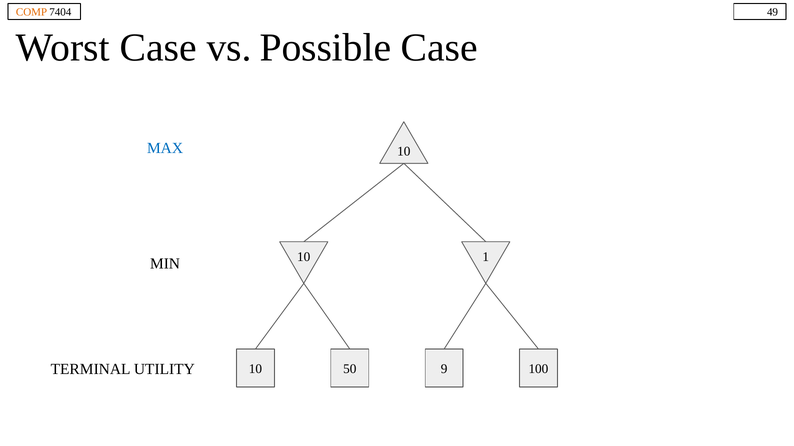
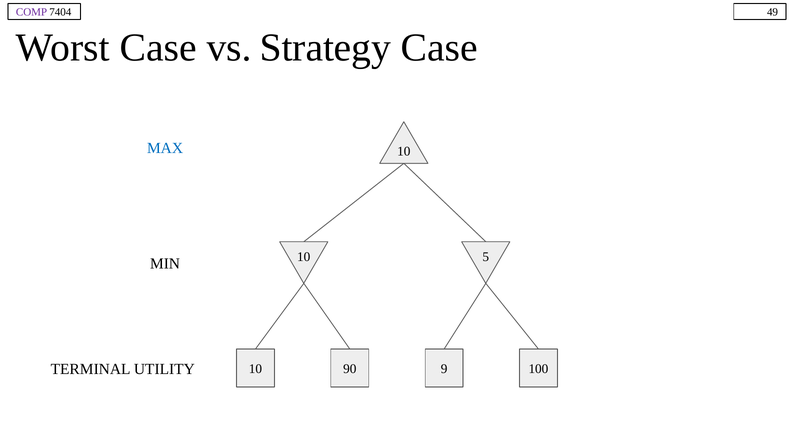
COMP colour: orange -> purple (32, 12)
Possible: Possible -> Strategy (325, 48)
1: 1 -> 5 (486, 257)
50: 50 -> 90 (350, 369)
